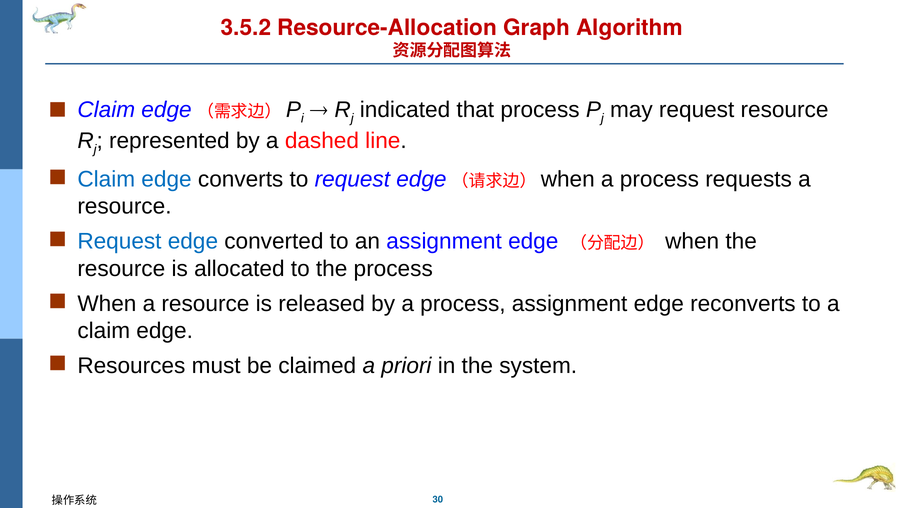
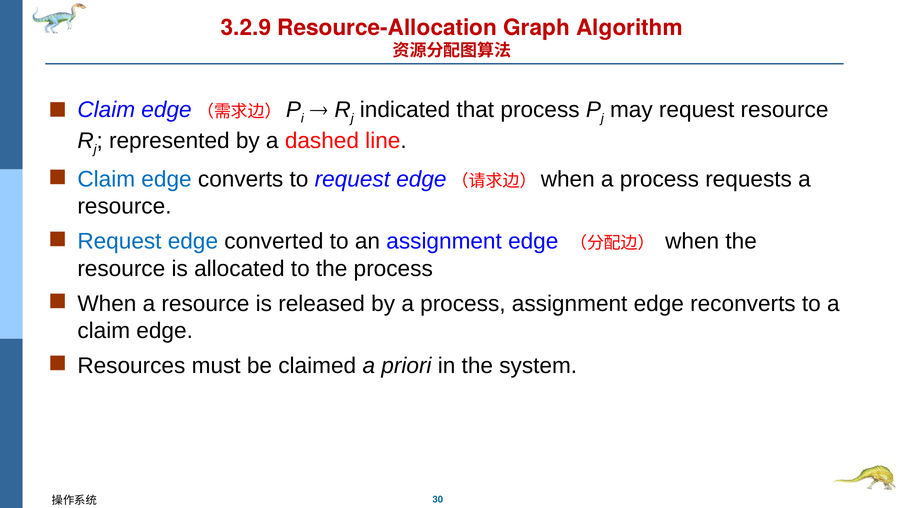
3.5.2: 3.5.2 -> 3.2.9 (246, 28)
